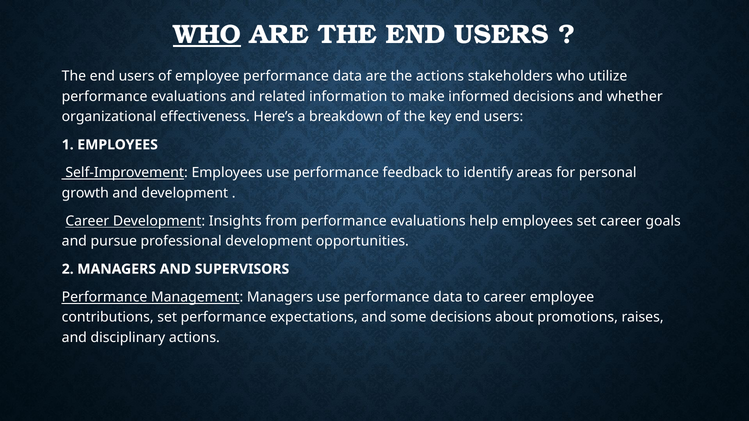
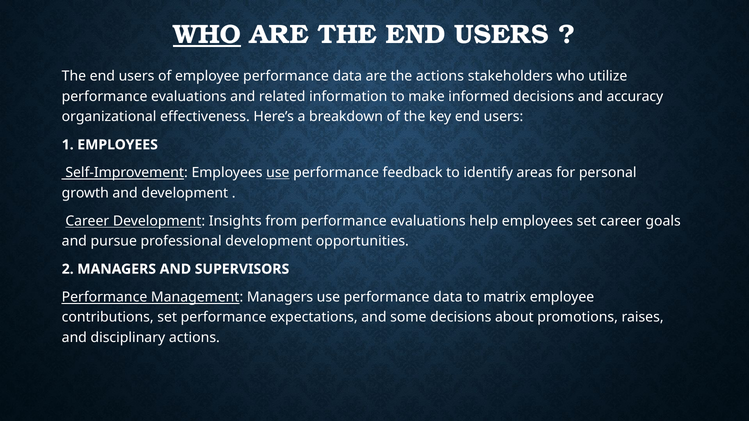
whether: whether -> accuracy (635, 97)
use underline: none -> present (278, 173)
to career: career -> matrix (505, 297)
